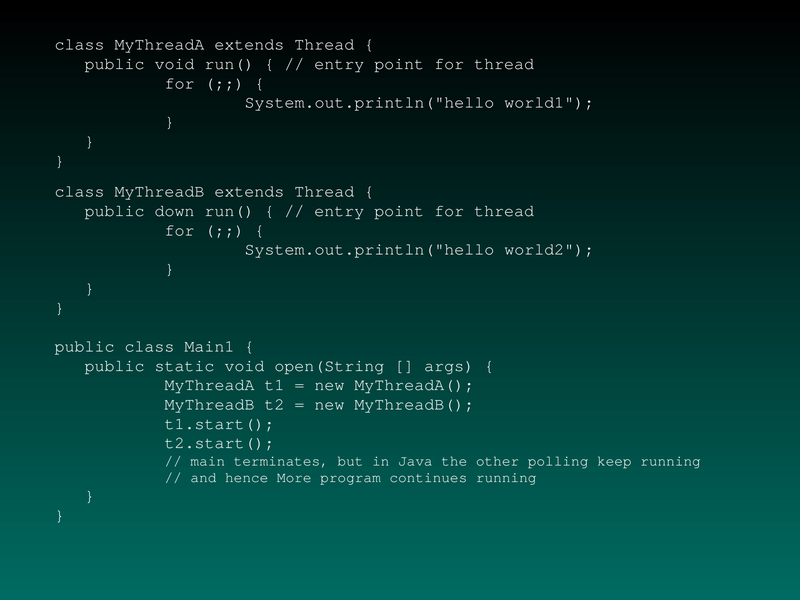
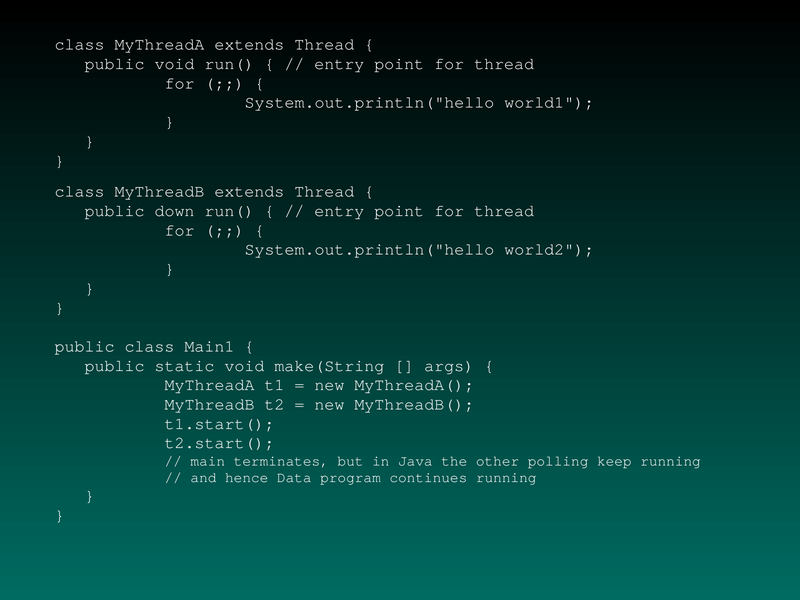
open(String: open(String -> make(String (329, 366)
More: More -> Data (294, 478)
